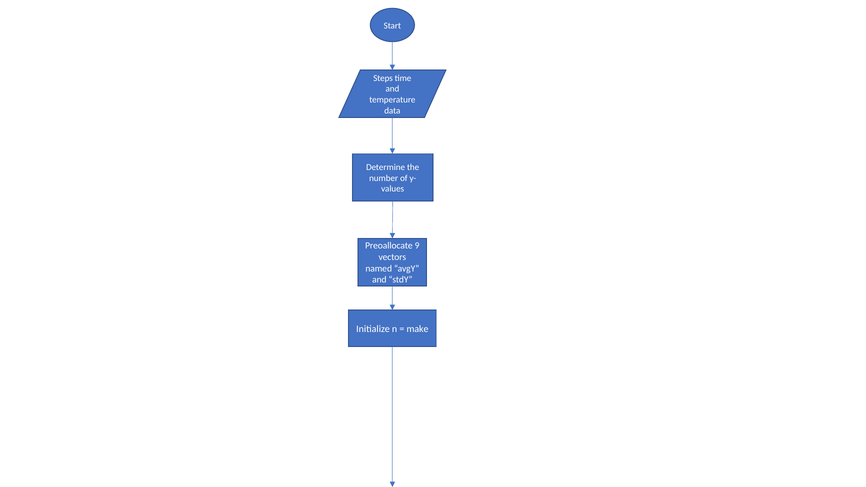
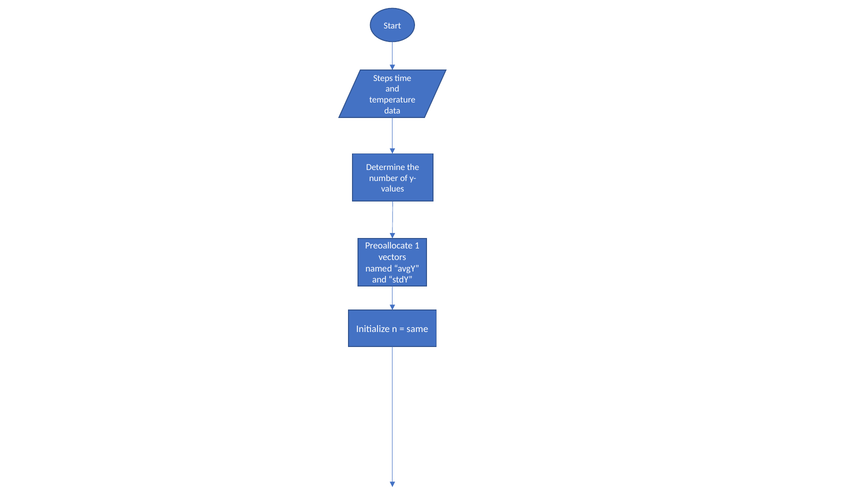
9: 9 -> 1 (417, 246)
make: make -> same (417, 329)
